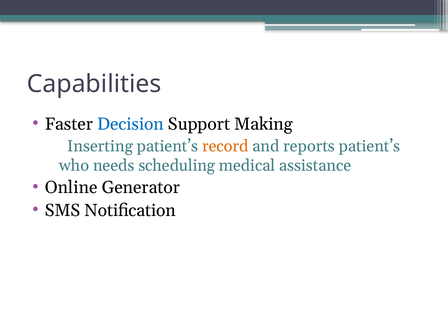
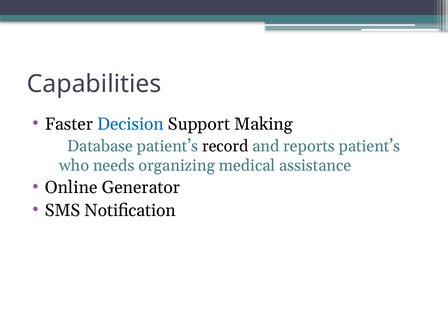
Inserting: Inserting -> Database (100, 146)
record colour: orange -> black (225, 146)
scheduling: scheduling -> organizing (177, 165)
